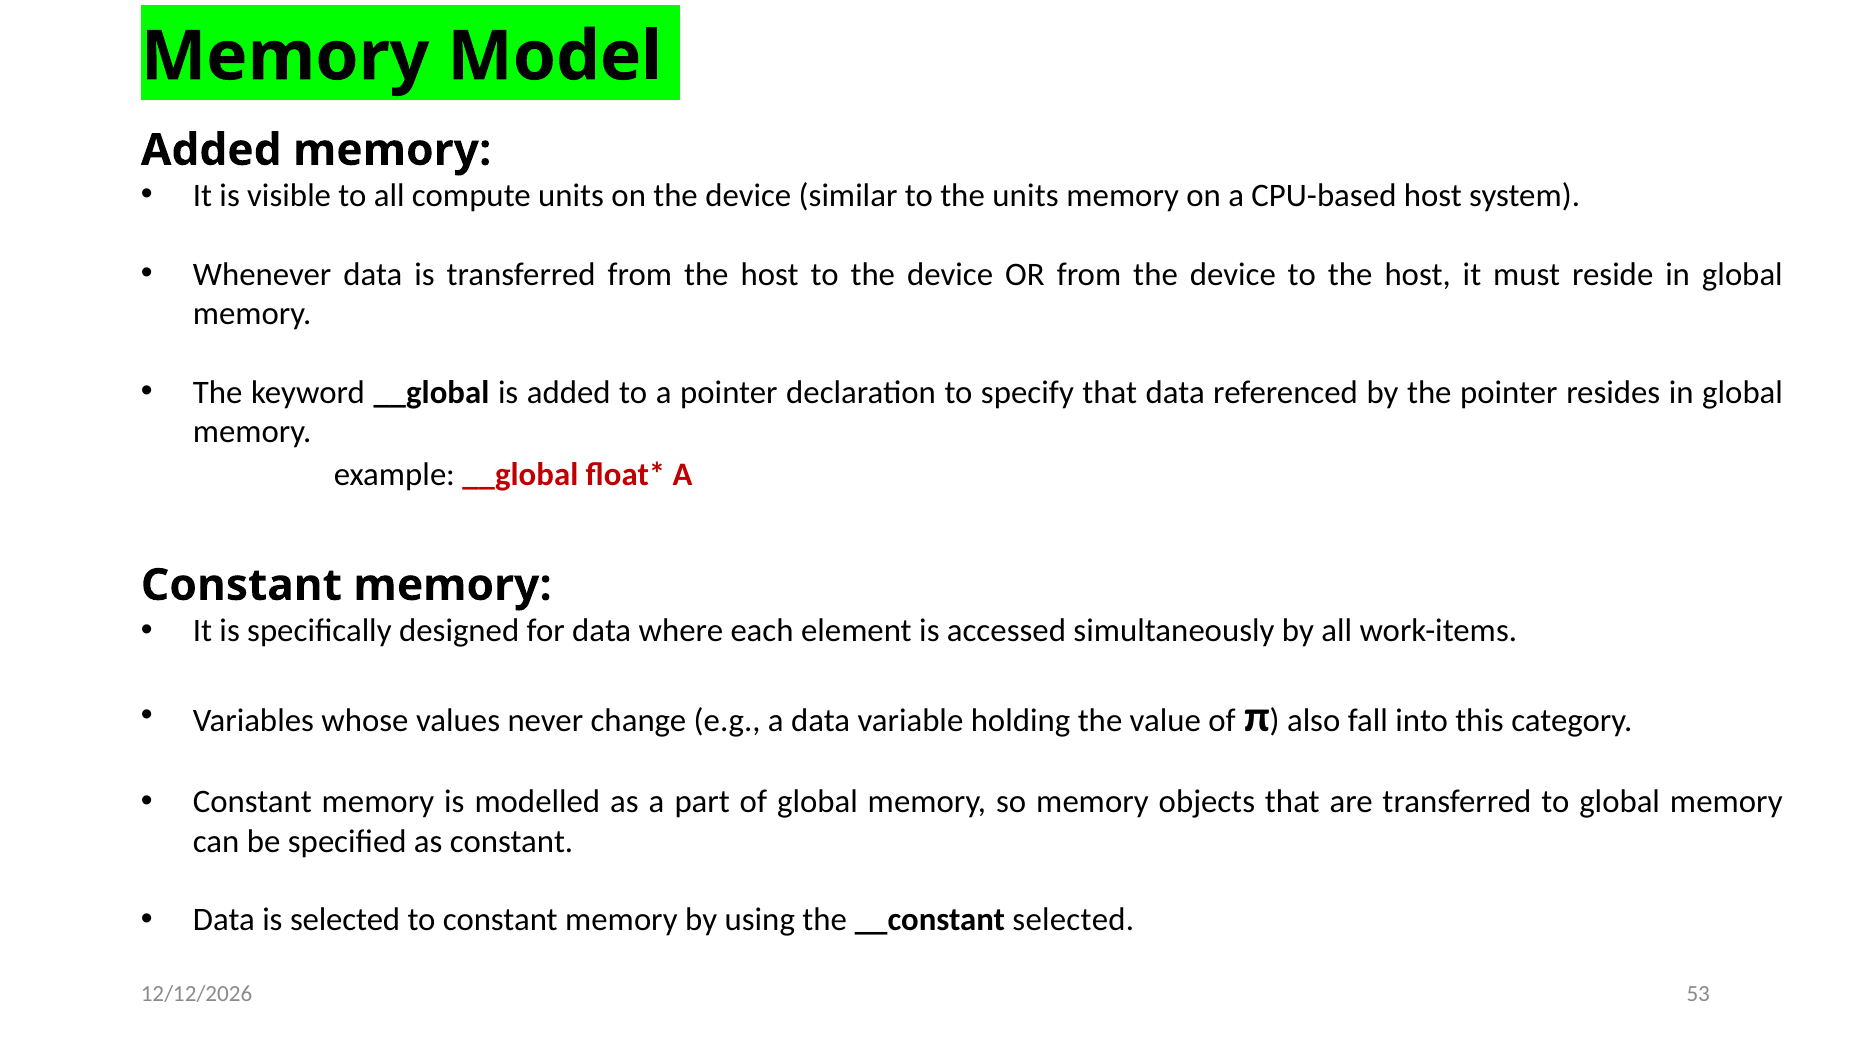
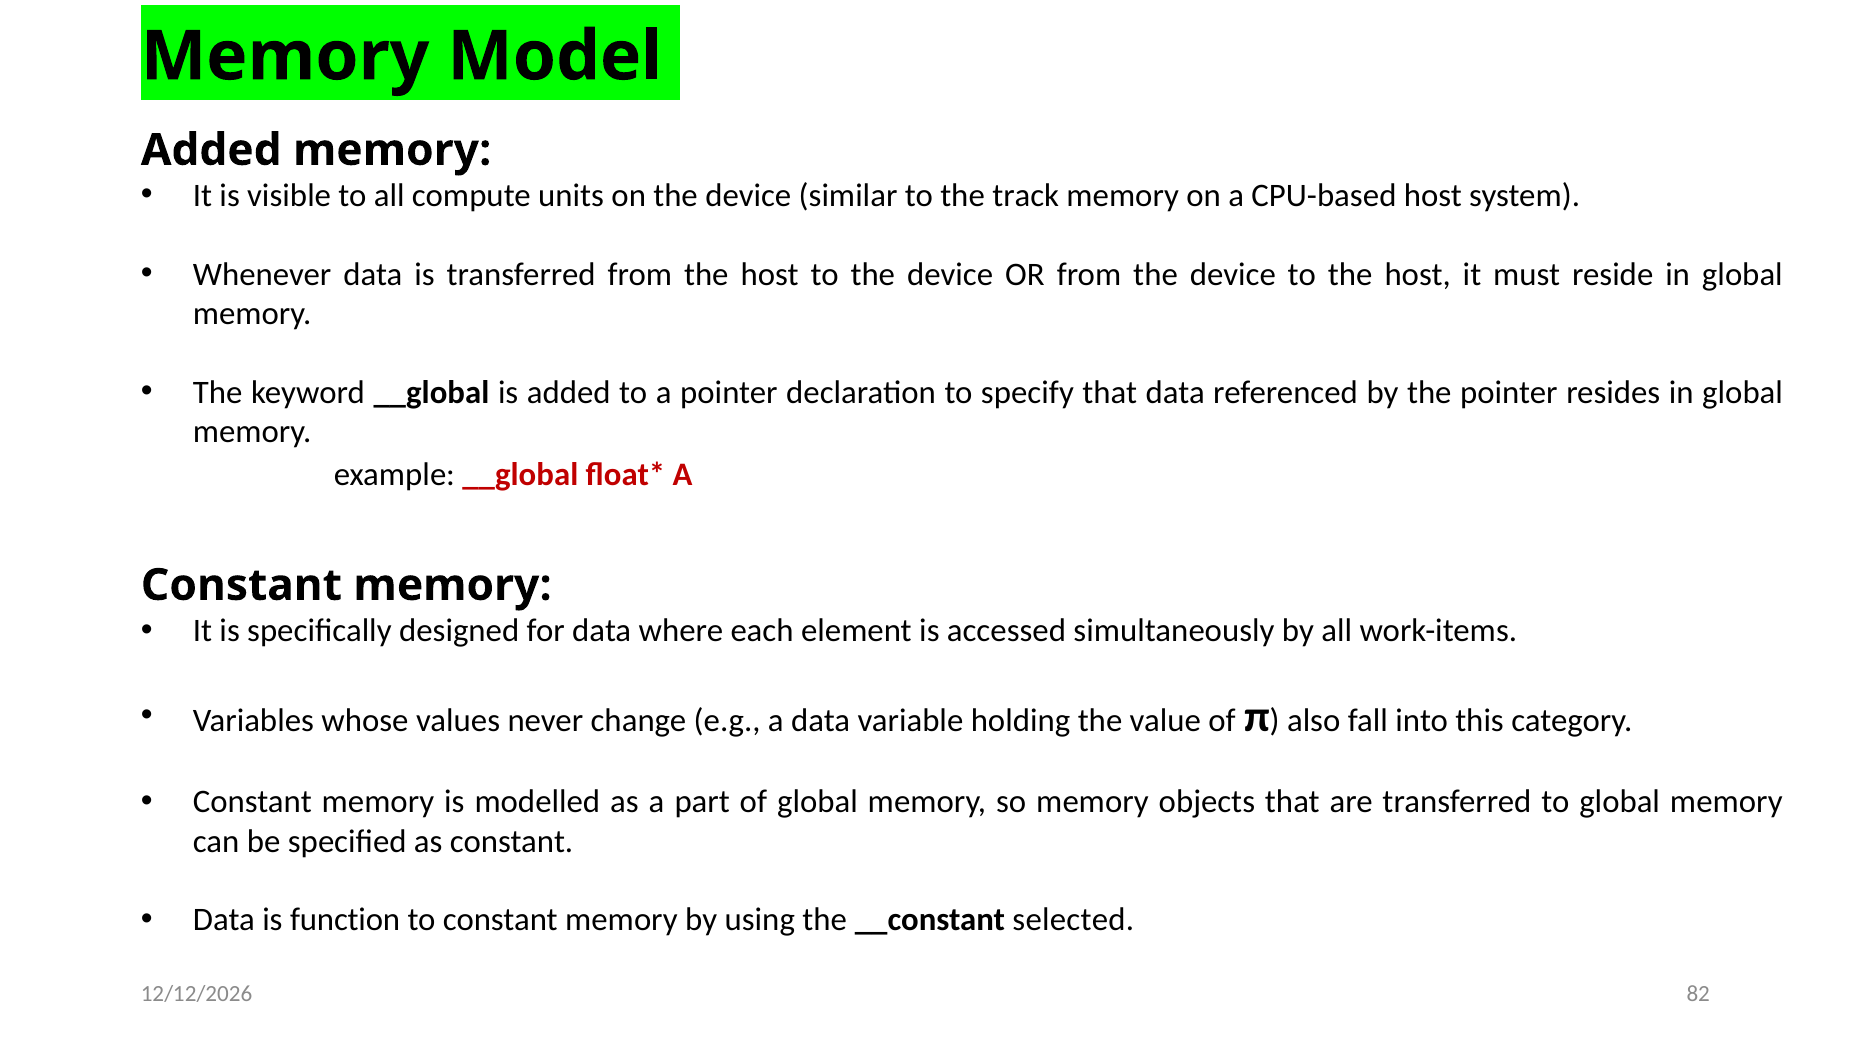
the units: units -> track (1026, 196)
is selected: selected -> function (345, 920)
53: 53 -> 82 (1698, 994)
